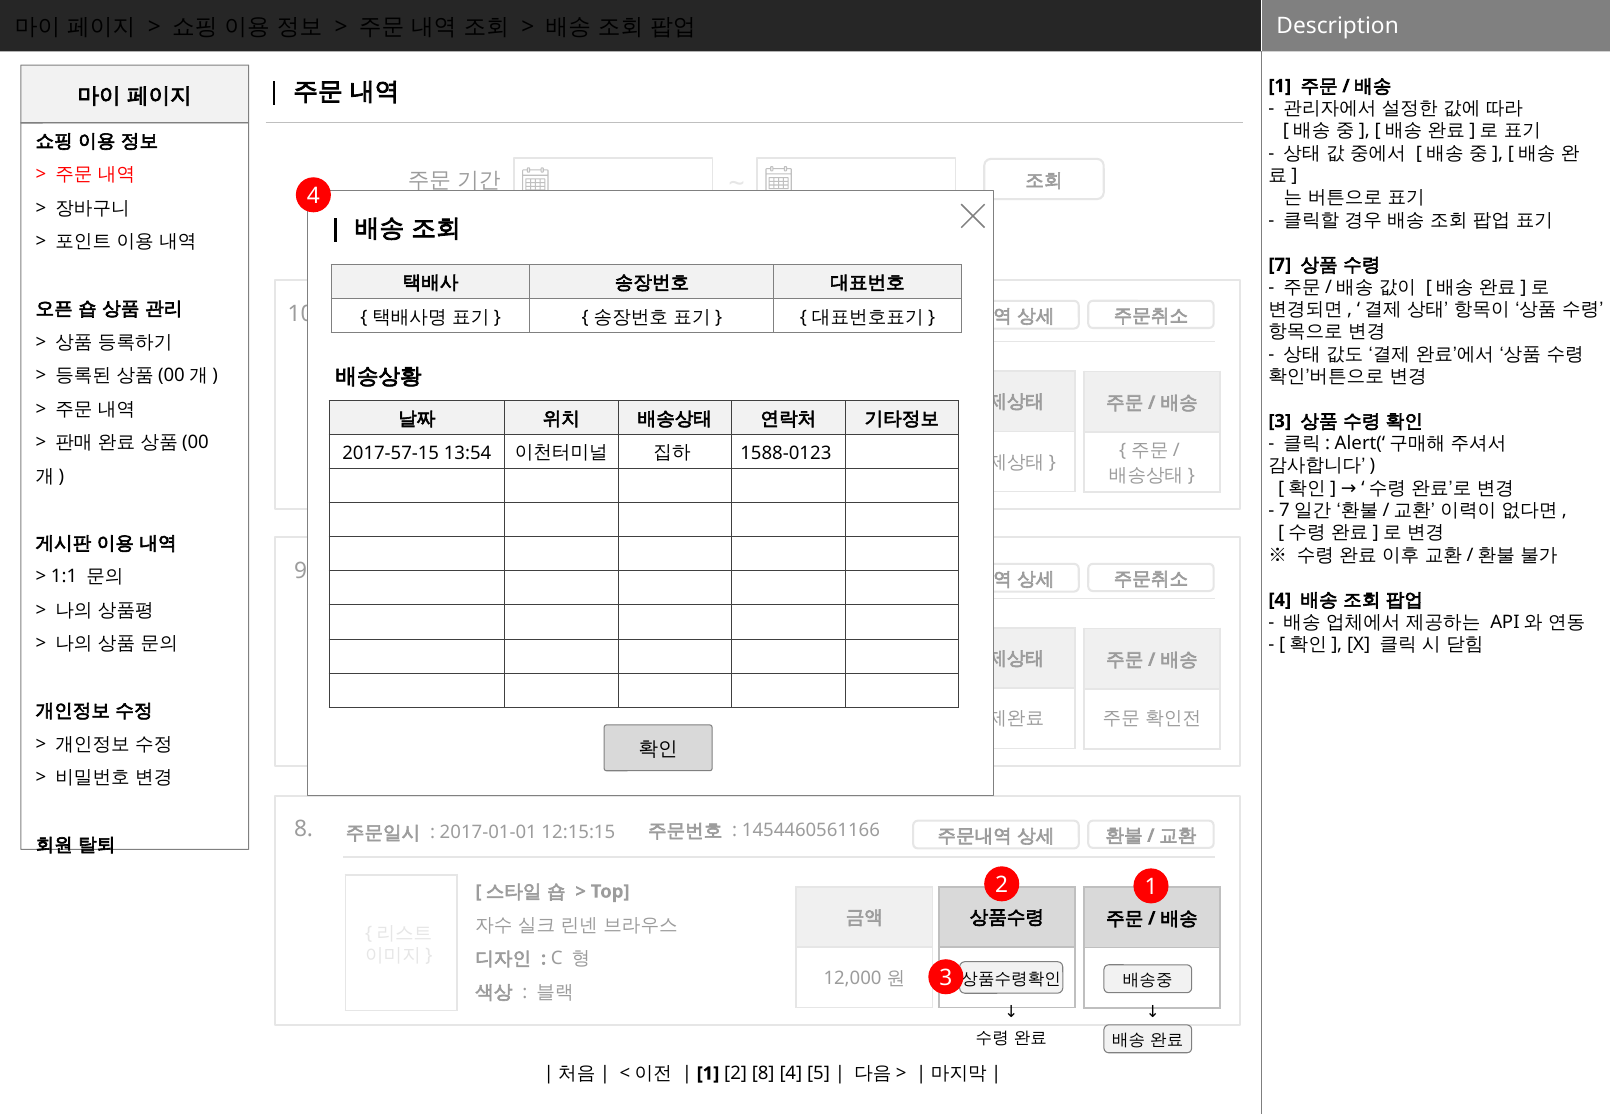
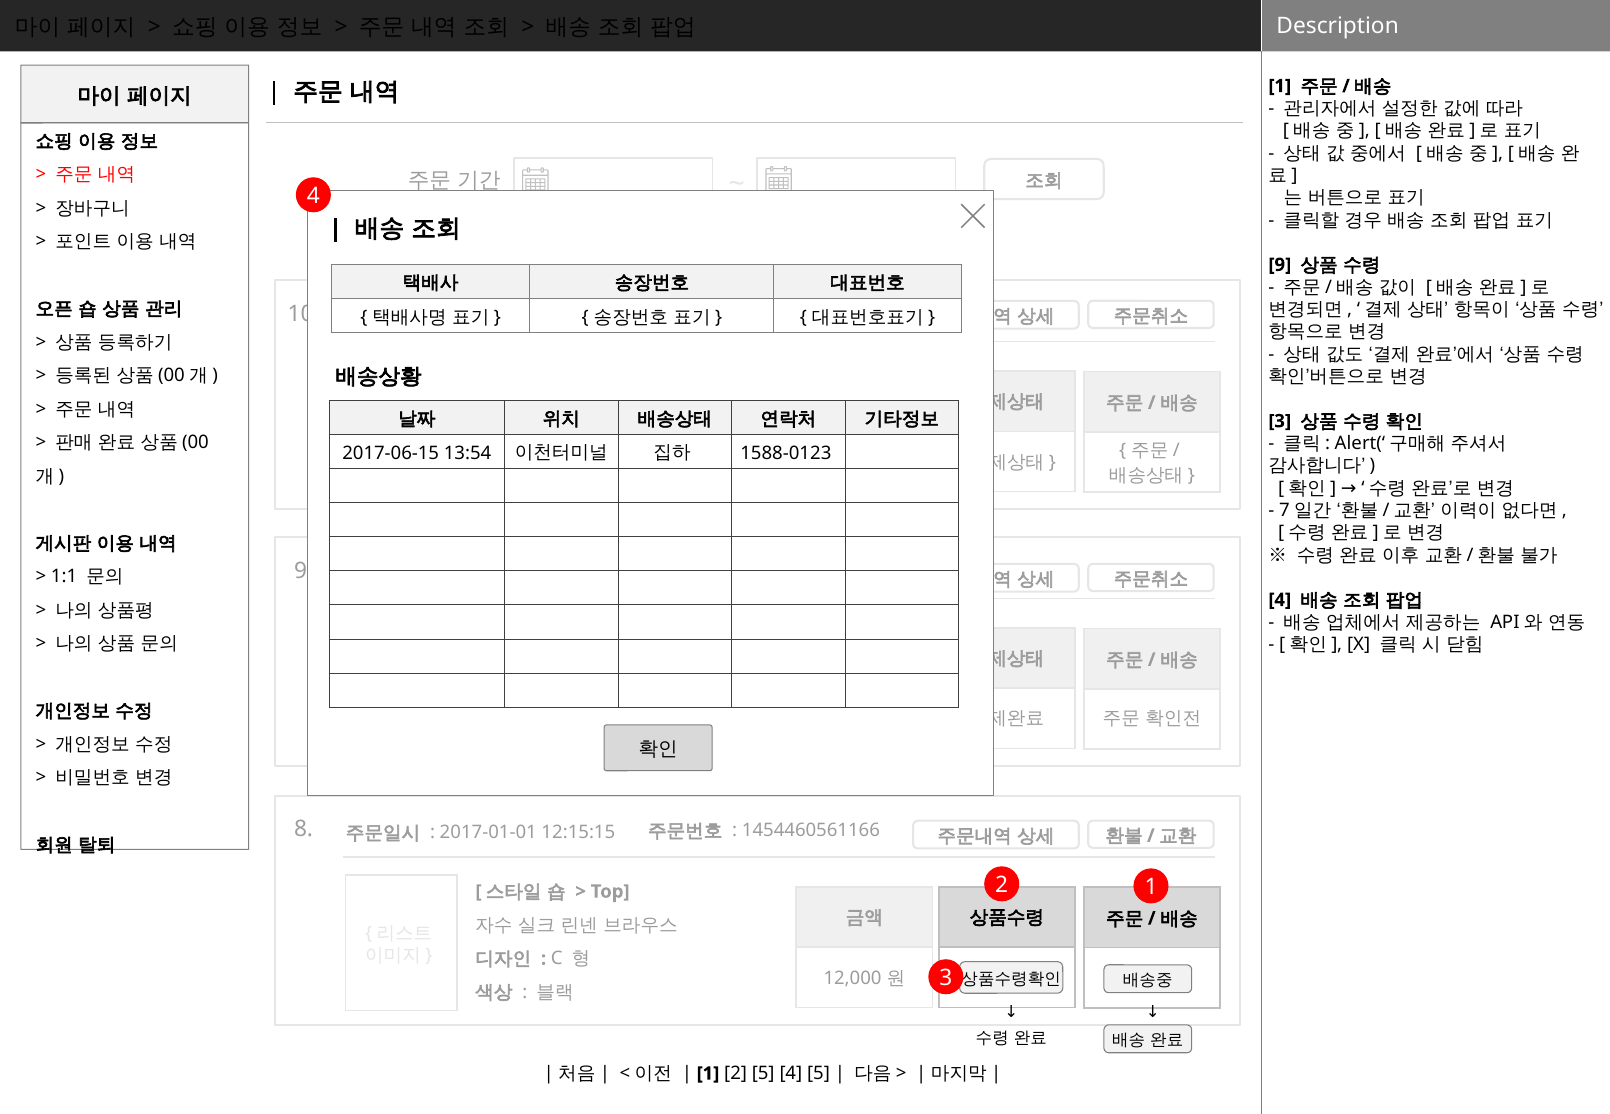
7: 7 -> 9 (1280, 265)
2017-57-15: 2017-57-15 -> 2017-06-15 (391, 454)
2 8: 8 -> 5 (763, 1074)
